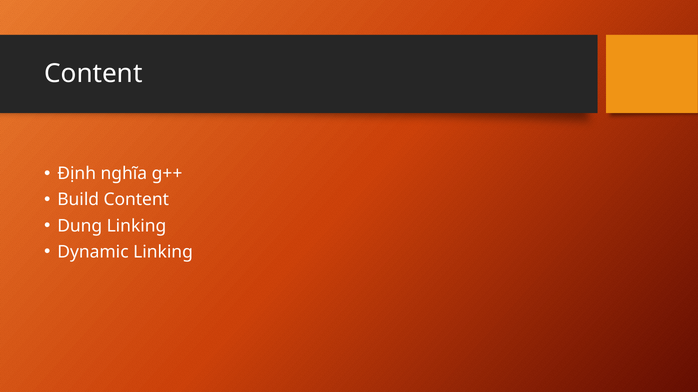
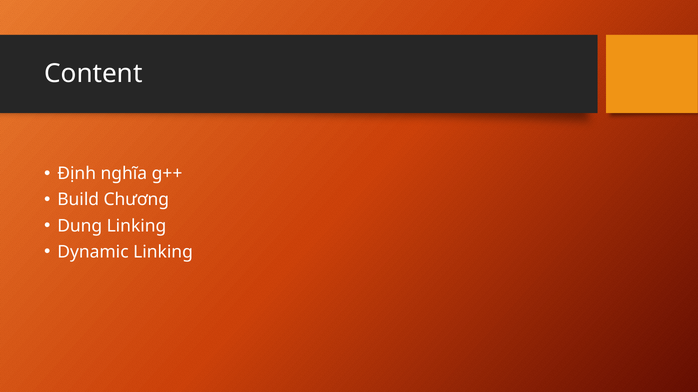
Build Content: Content -> Chương (136, 200)
